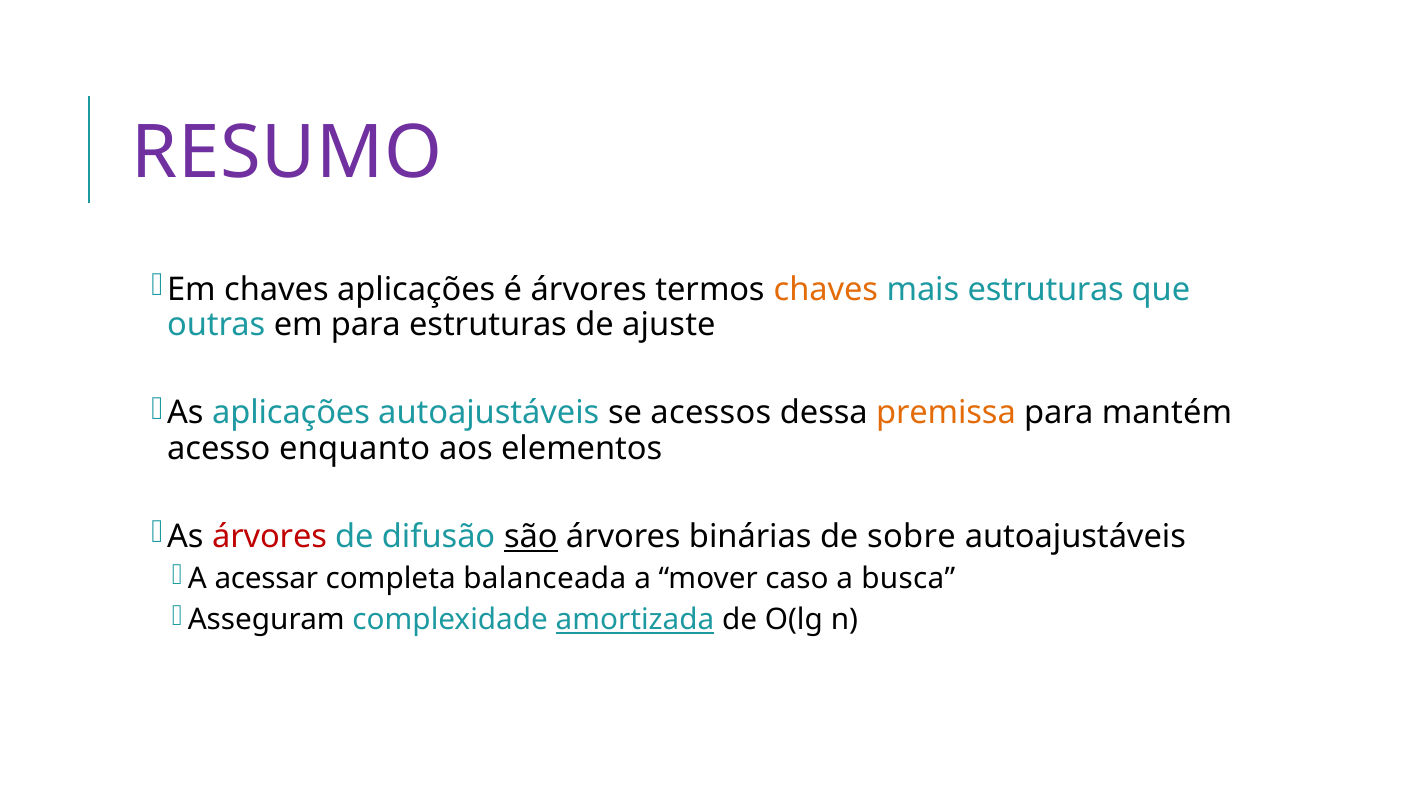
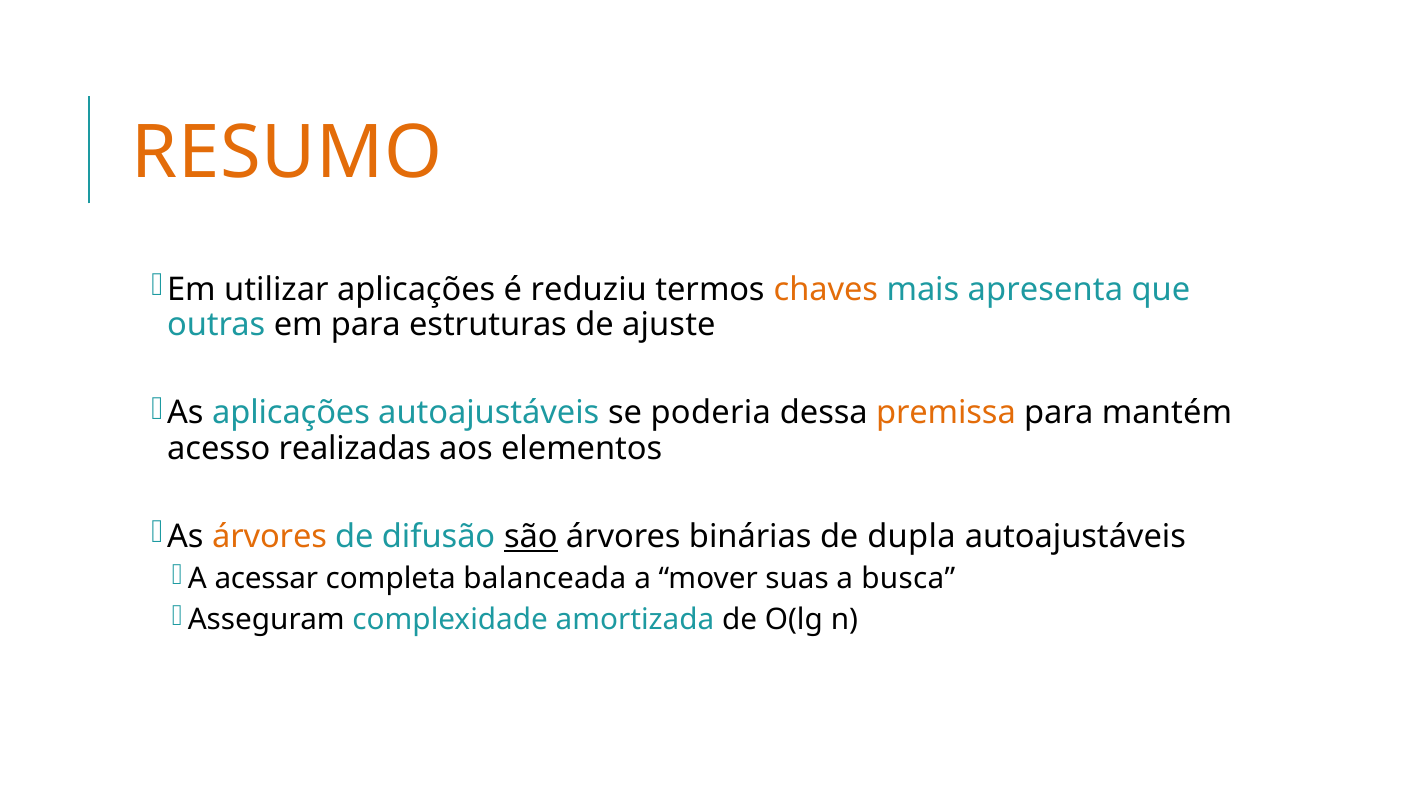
RESUMO colour: purple -> orange (287, 153)
Em chaves: chaves -> utilizar (276, 290)
é árvores: árvores -> reduziu (589, 290)
mais estruturas: estruturas -> apresenta (1045, 290)
acessos: acessos -> poderia (711, 413)
enquanto: enquanto -> realizadas (355, 448)
árvores colour: red -> orange (269, 537)
sobre: sobre -> dupla (911, 537)
caso: caso -> suas (797, 579)
amortizada underline: present -> none (635, 620)
